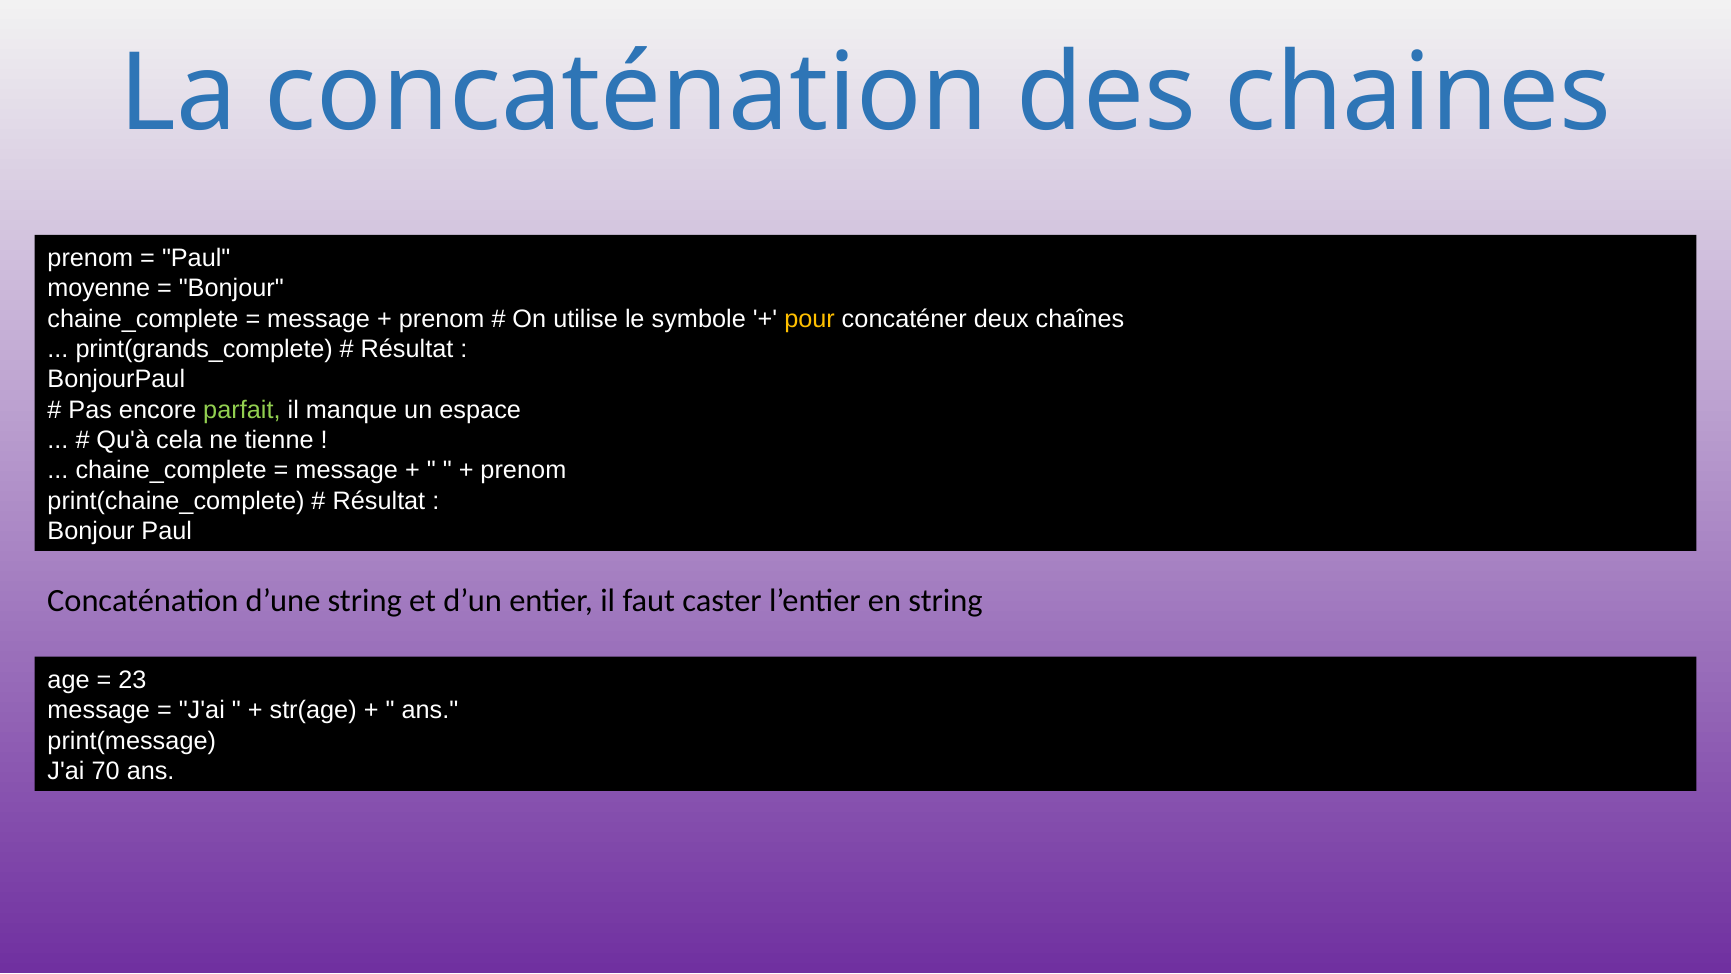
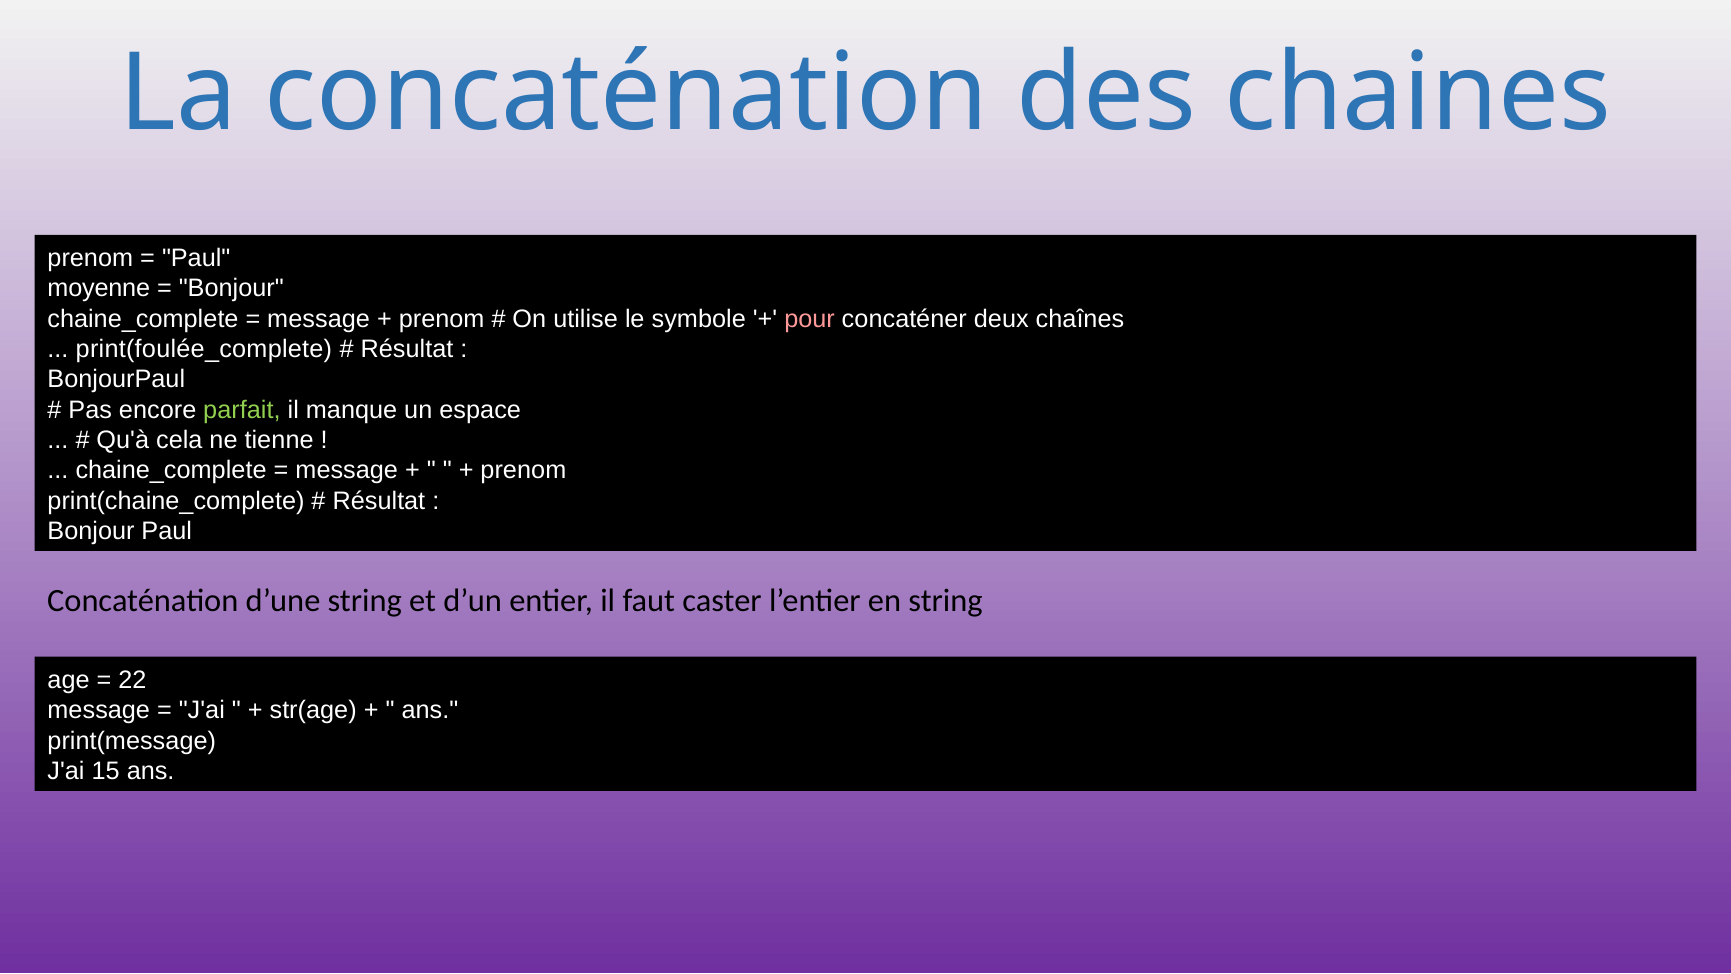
pour colour: yellow -> pink (810, 319)
print(grands_complete: print(grands_complete -> print(foulée_complete (204, 349)
23: 23 -> 22 (132, 680)
70: 70 -> 15 (106, 771)
